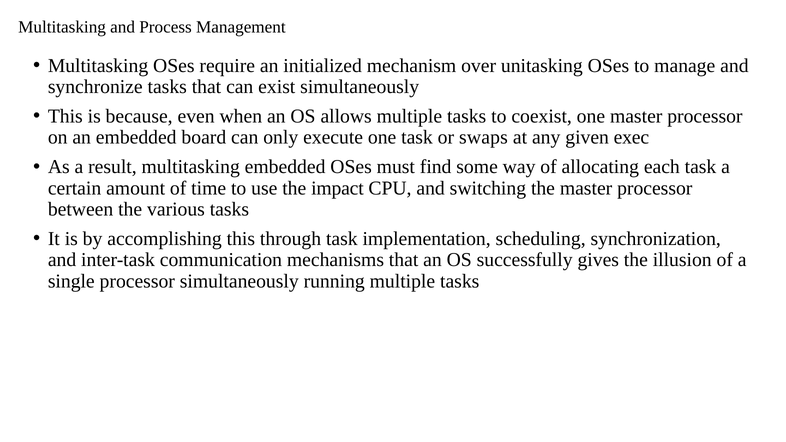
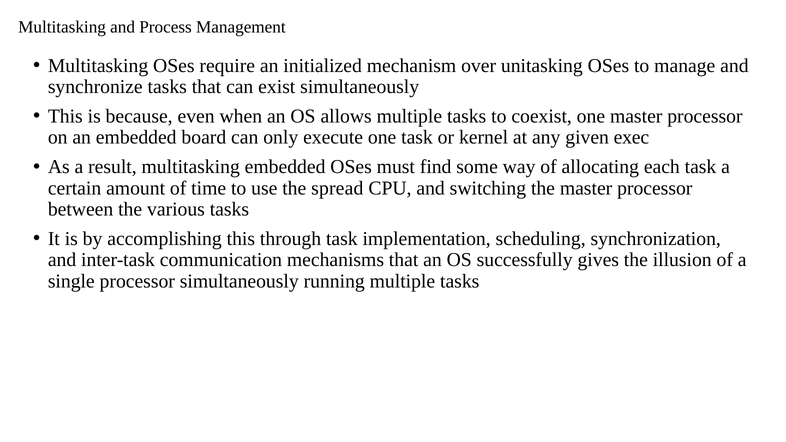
swaps: swaps -> kernel (484, 138)
impact: impact -> spread (337, 188)
